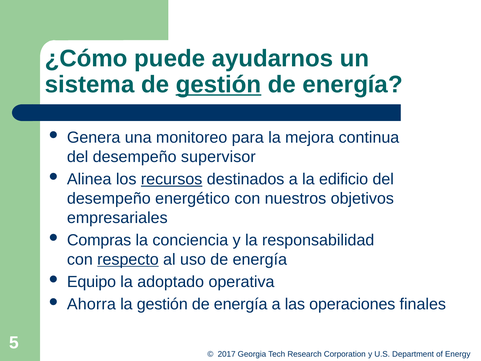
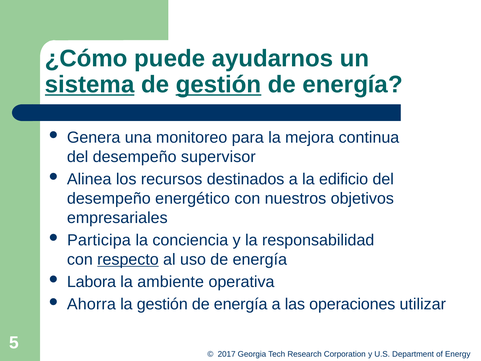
sistema underline: none -> present (90, 85)
recursos underline: present -> none (172, 179)
Compras: Compras -> Participa (99, 240)
Equipo: Equipo -> Labora (92, 282)
adoptado: adoptado -> ambiente (171, 282)
finales: finales -> utilizar (423, 304)
